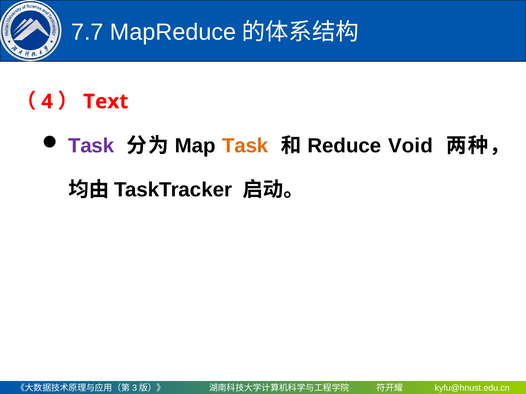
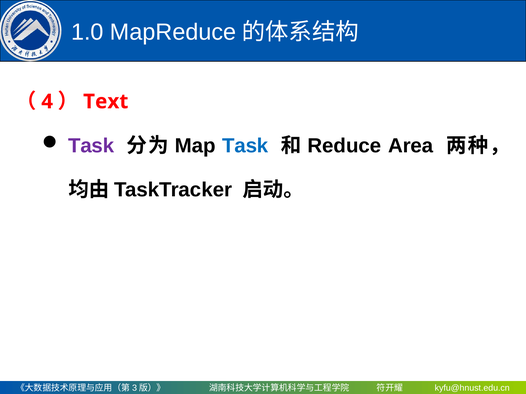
7.7: 7.7 -> 1.0 (87, 32)
Task colour: orange -> blue (245, 146)
Void: Void -> Area (411, 146)
